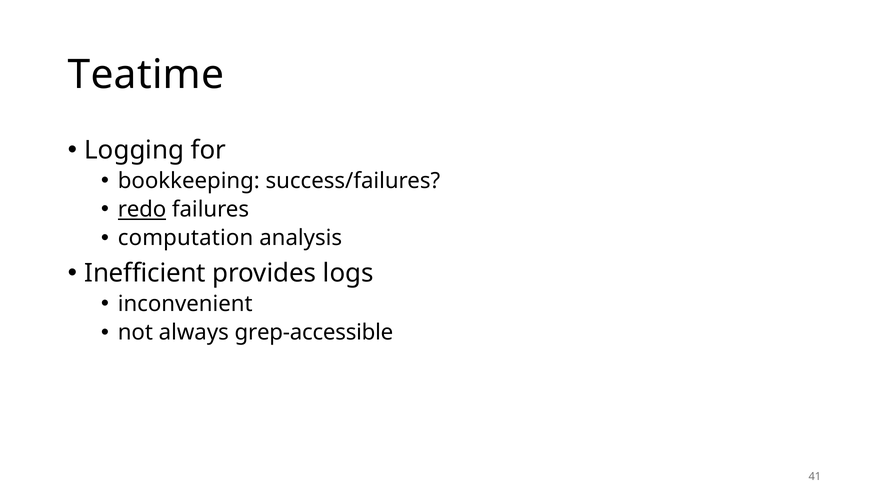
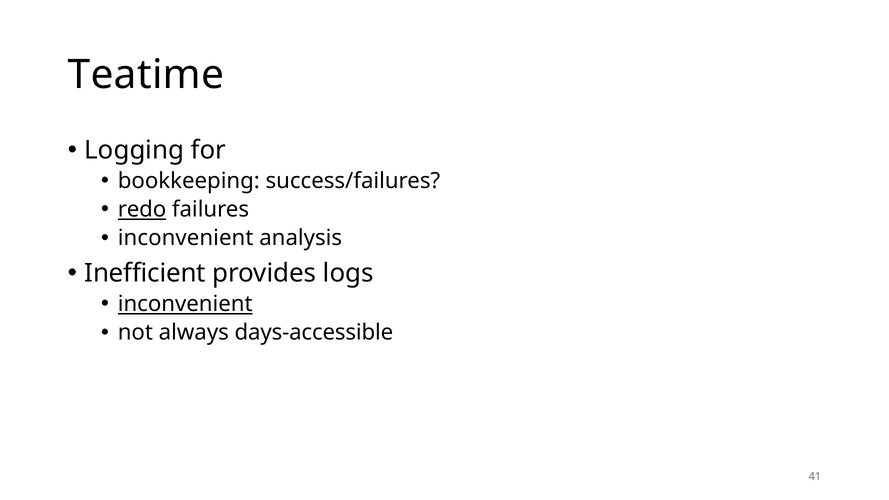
computation: computation -> inconvenient (186, 238)
inconvenient underline: none -> present (185, 304)
grep-accessible: grep-accessible -> days-accessible (314, 333)
